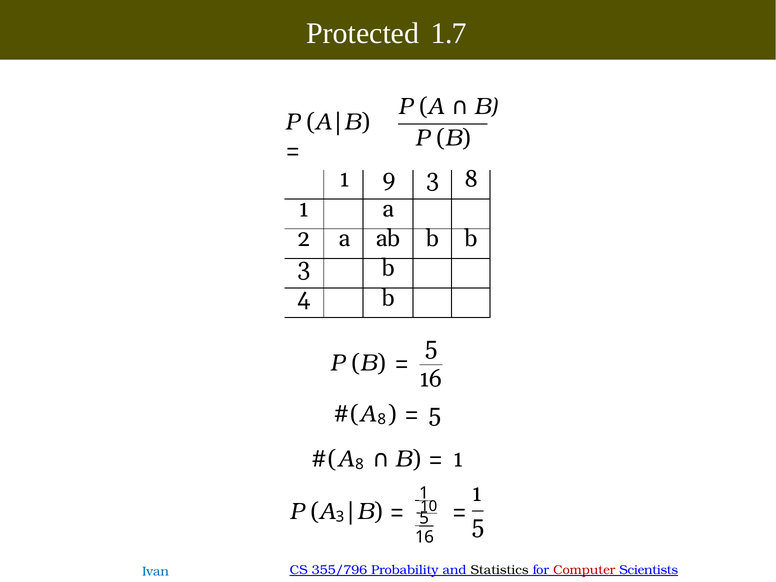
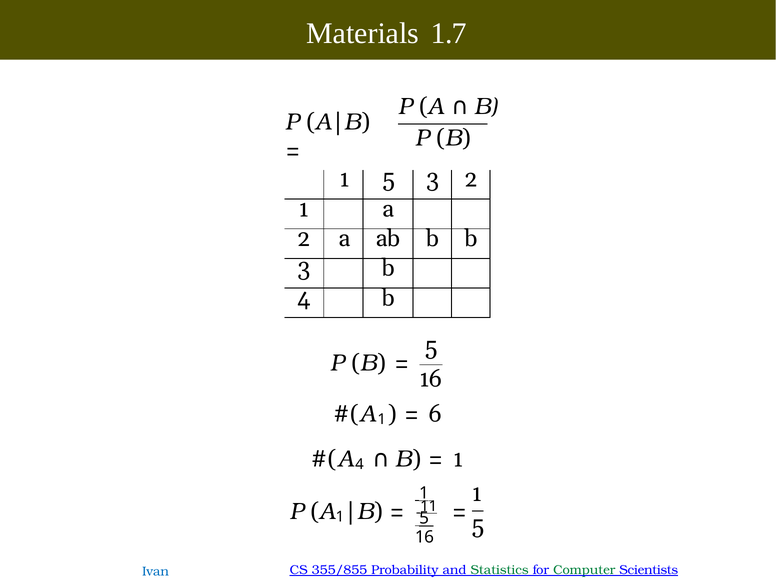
Protected: Protected -> Materials (363, 33)
9: 9 -> 5 (389, 179)
3 8: 8 -> 2 (471, 179)
8: 8 -> 1 (382, 420)
5: 5 -> 6 (435, 414)
8: 8 -> 4 (359, 465)
A 3: 3 -> 1 (340, 517)
10: 10 -> 11 (429, 507)
355/796: 355/796 -> 355/855 (339, 570)
Statistics colour: black -> green (500, 570)
Computer colour: red -> green (584, 570)
